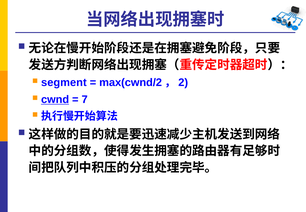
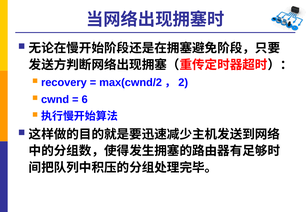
segment: segment -> recovery (64, 83)
cwnd underline: present -> none (55, 99)
7: 7 -> 6 (85, 99)
